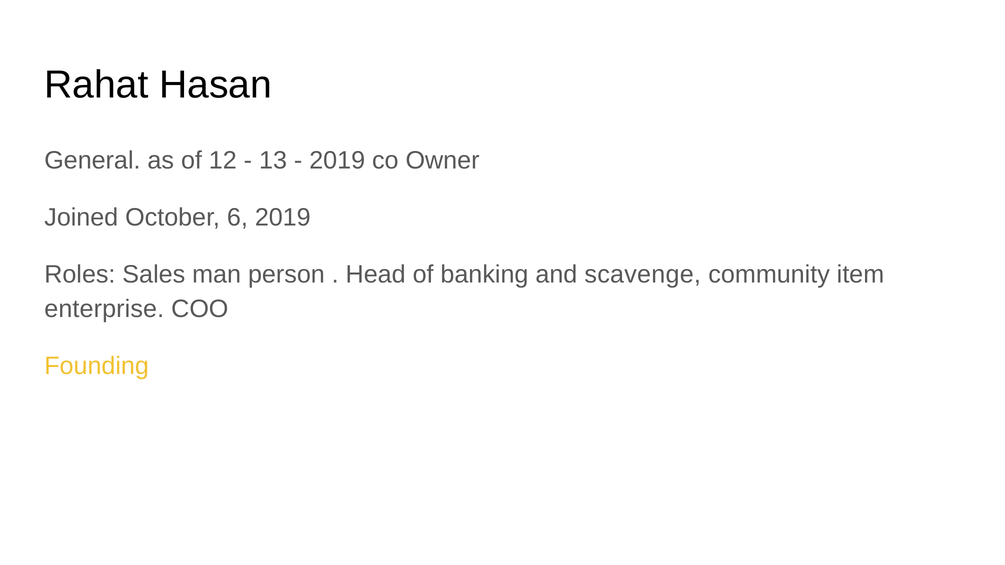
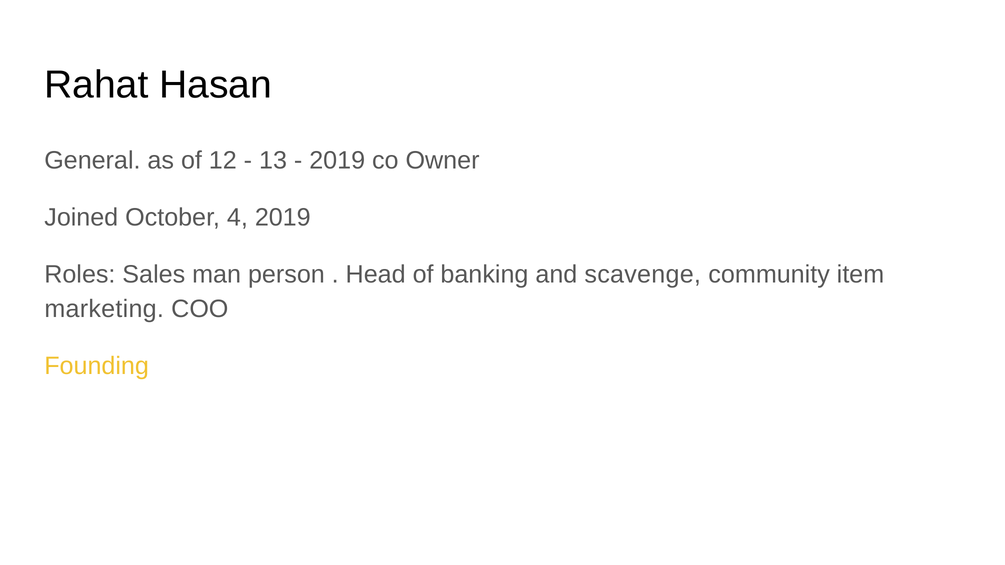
6: 6 -> 4 (237, 217)
enterprise: enterprise -> marketing (104, 309)
